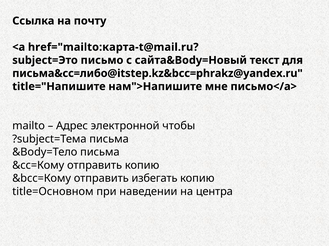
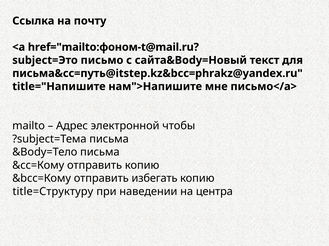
href="mailto:карта-t@mail.ru: href="mailto:карта-t@mail.ru -> href="mailto:фоном-t@mail.ru (113, 47)
письма&cc=либо@itstep.kz&bcc=phrakz@yandex.ru: письма&cc=либо@itstep.kz&bcc=phrakz@yandex.ru -> письма&cc=путь@itstep.kz&bcc=phrakz@yandex.ru (157, 74)
title=Основном: title=Основном -> title=Структуру (53, 192)
